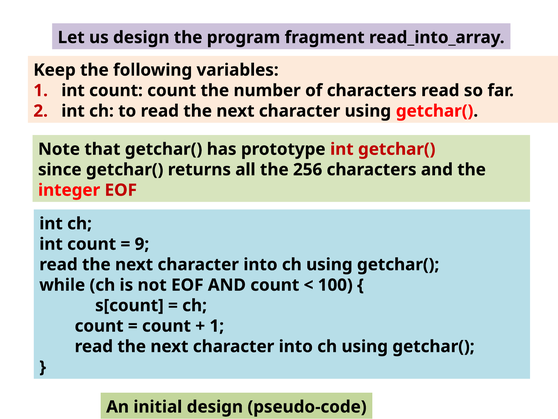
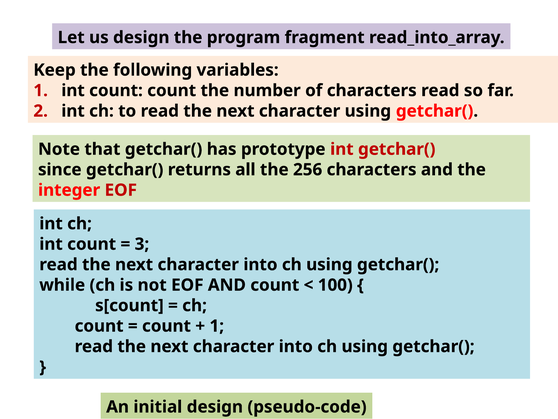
9: 9 -> 3 (142, 244)
